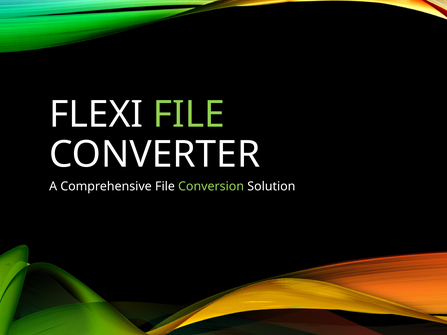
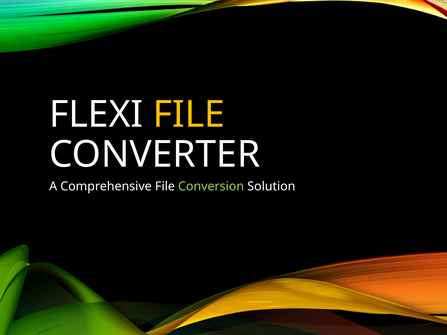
FILE colour: light green -> yellow (189, 115)
